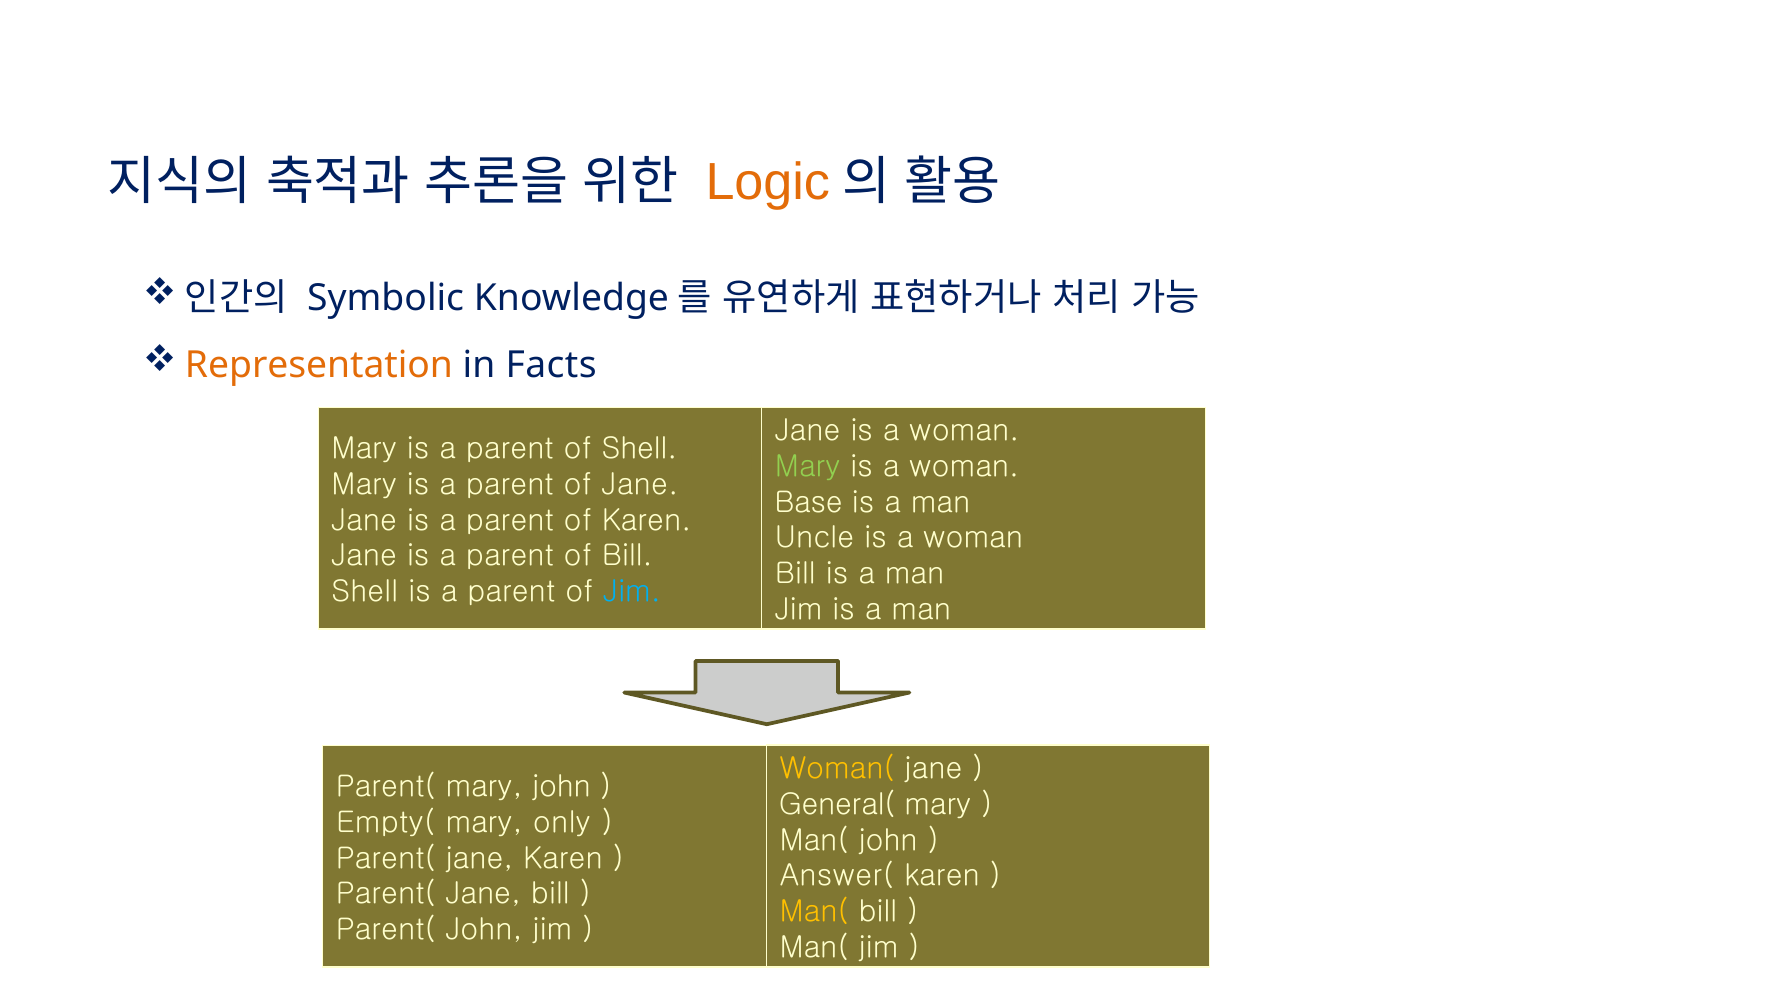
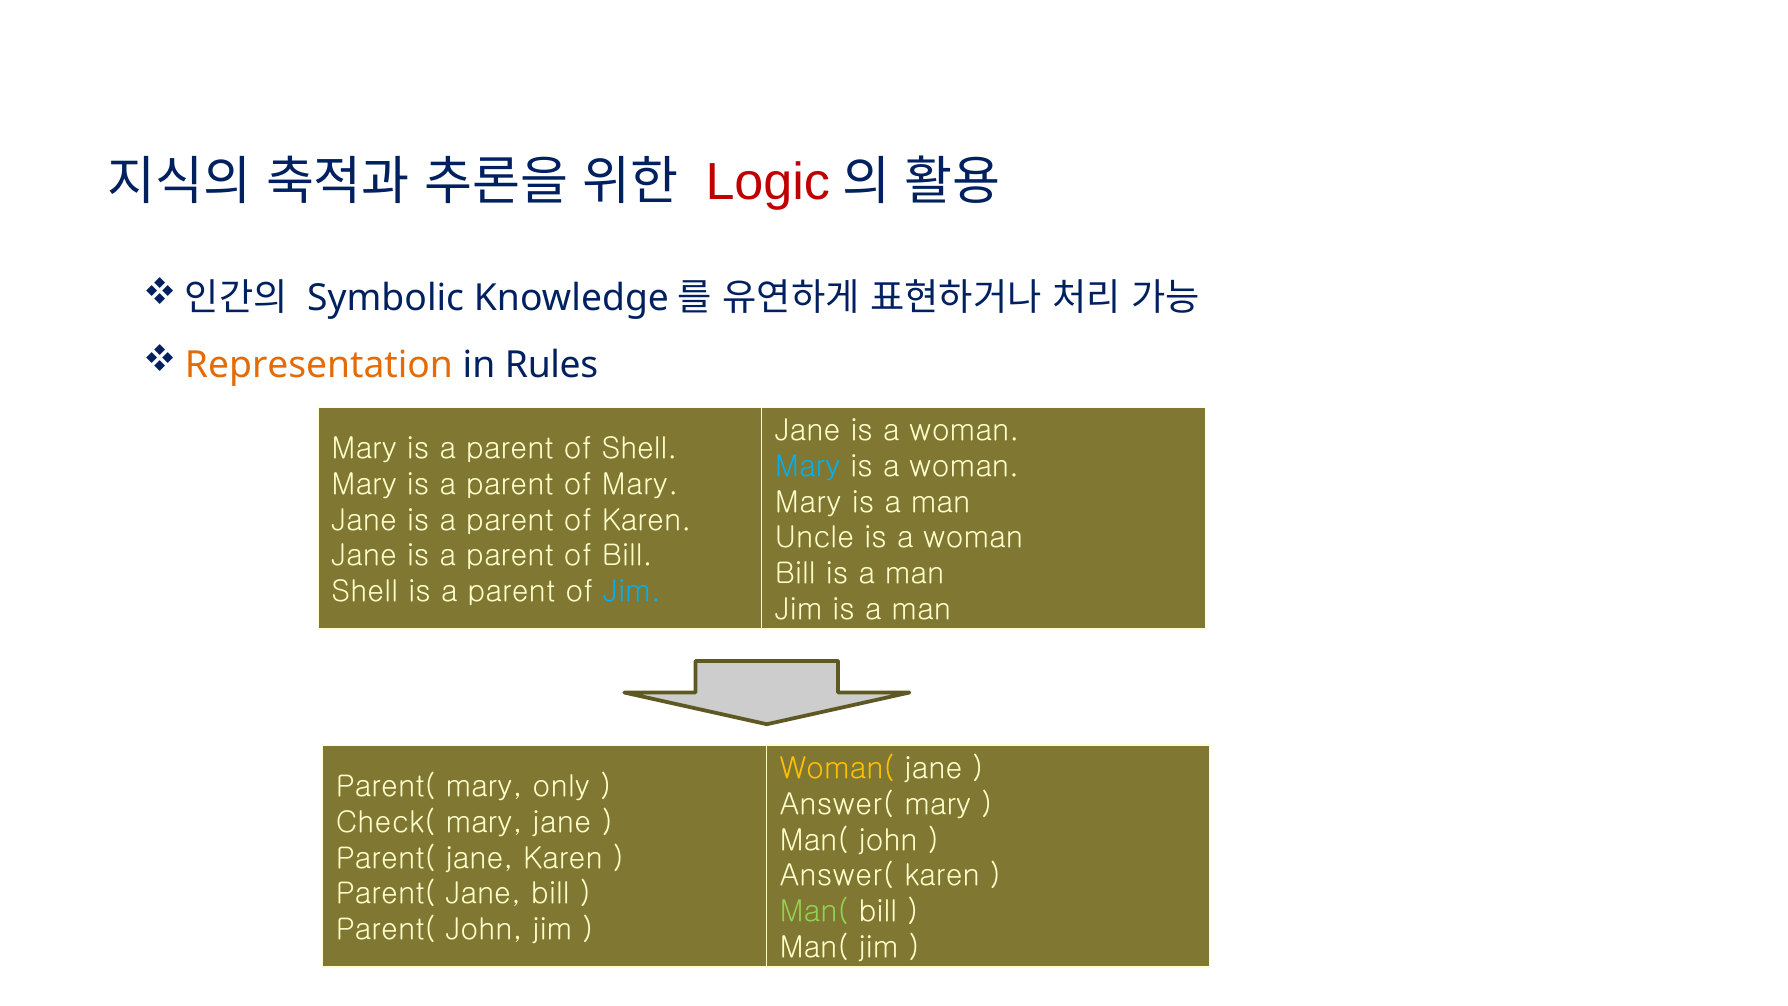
Logic colour: orange -> red (768, 182)
Facts: Facts -> Rules (552, 365)
Mary colour: light green -> light blue (808, 467)
of Jane: Jane -> Mary (640, 484)
Base: Base -> Mary (808, 502)
mary john: john -> only (561, 787)
General(: General( -> Answer( (837, 804)
Empty(: Empty( -> Check( (386, 822)
only: only -> jane (562, 822)
Man( colour: yellow -> light green (814, 912)
